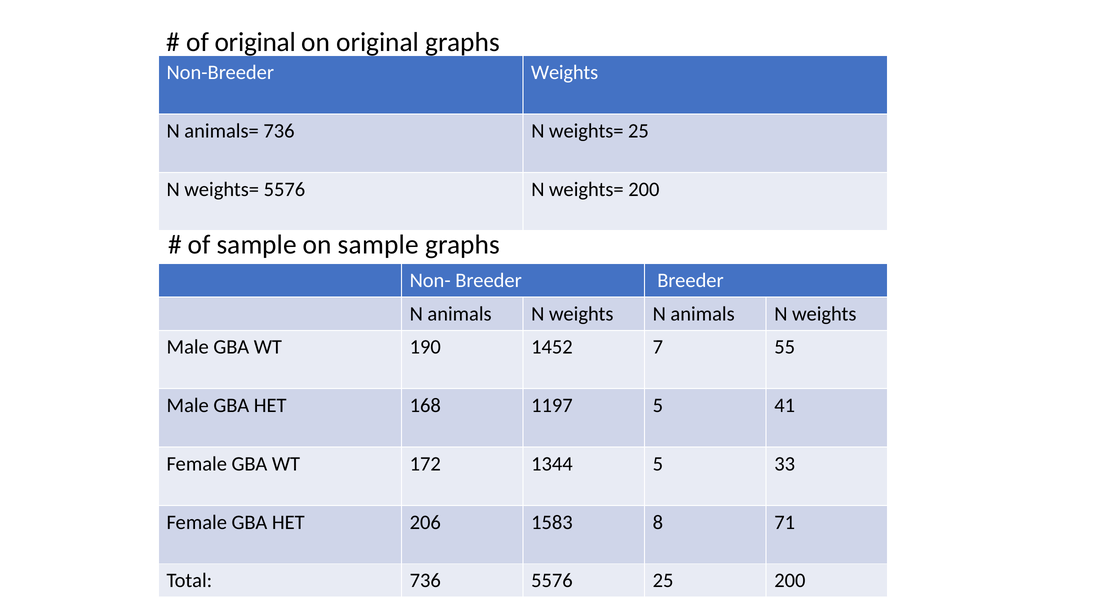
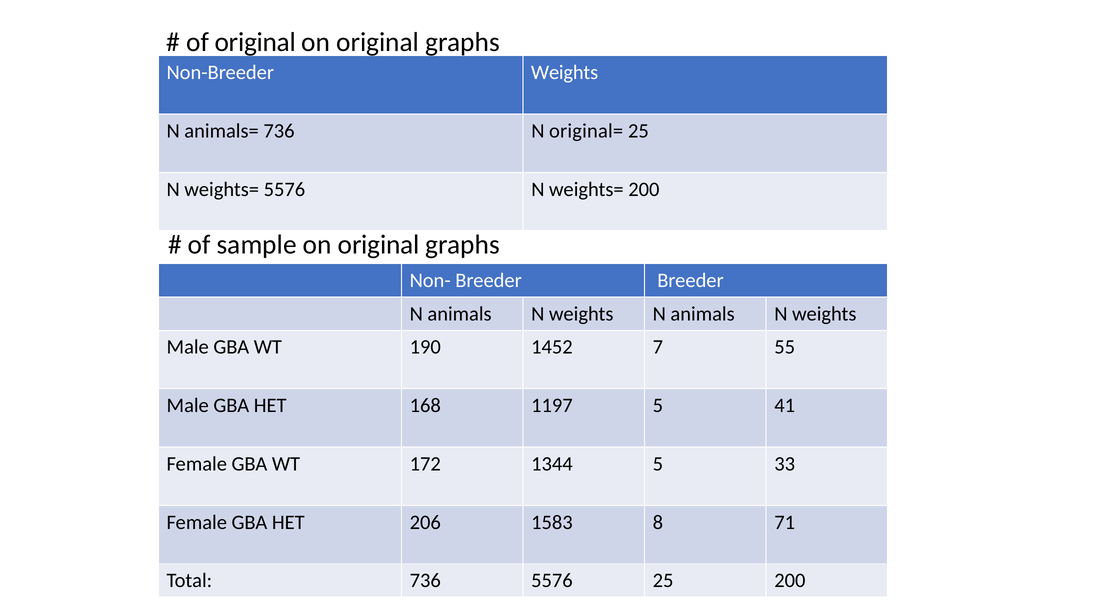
736 N weights=: weights= -> original= (586, 131)
sample on sample: sample -> original (379, 244)
